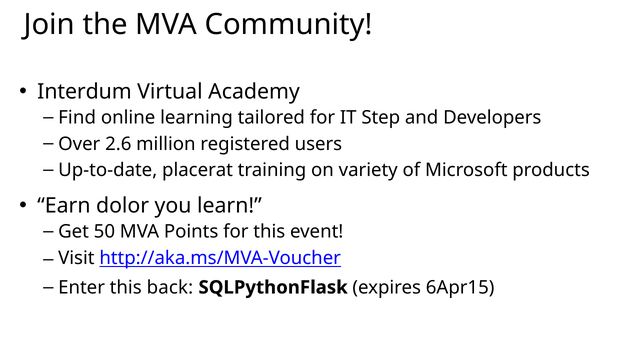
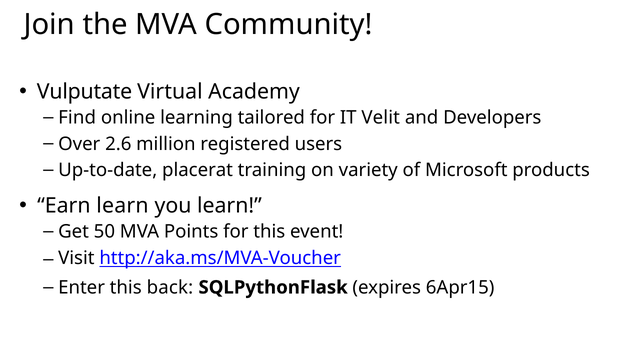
Interdum: Interdum -> Vulputate (85, 91)
Step: Step -> Velit (381, 117)
Earn dolor: dolor -> learn (122, 205)
